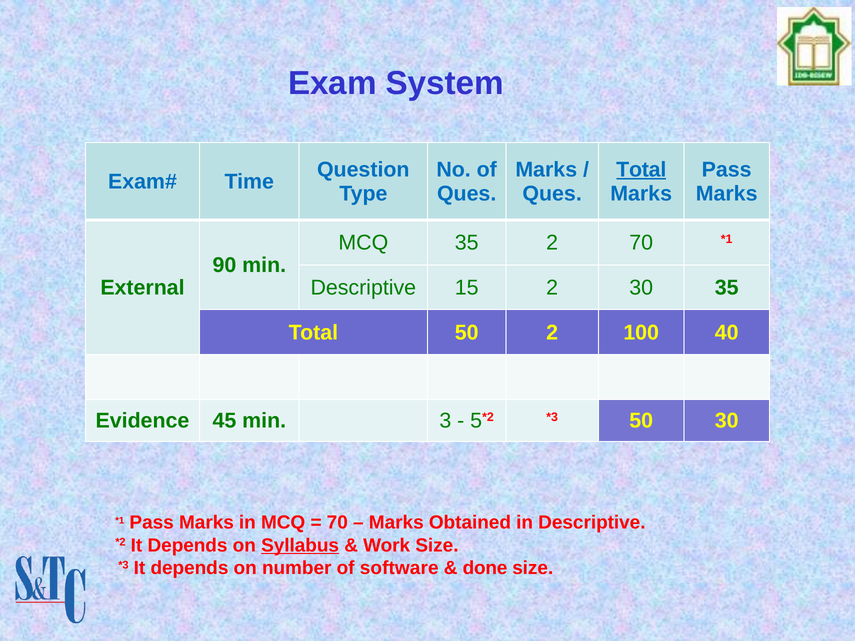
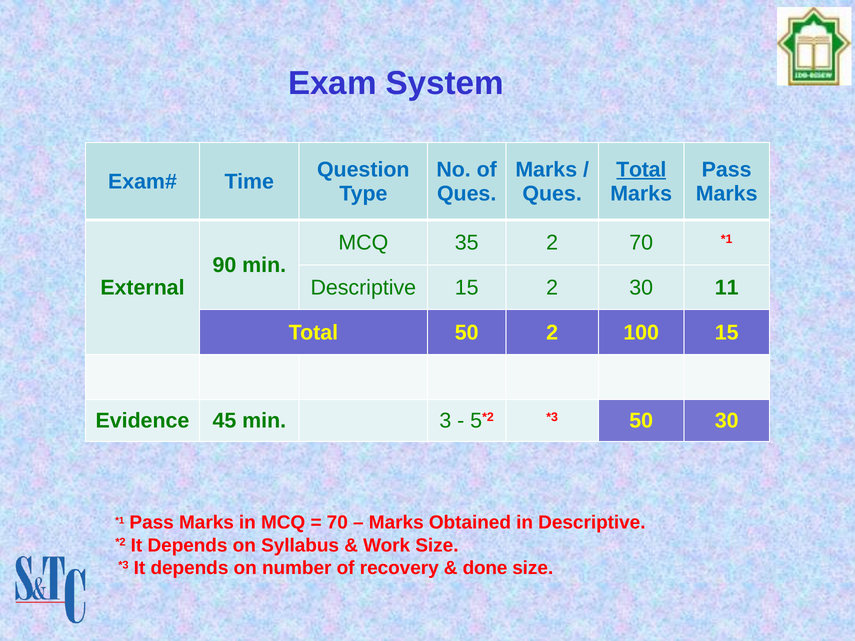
30 35: 35 -> 11 (727, 288)
100 40: 40 -> 15 (727, 333)
Syllabus underline: present -> none (300, 546)
software: software -> recovery (399, 568)
